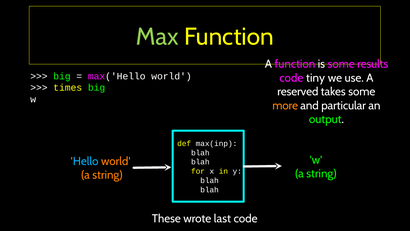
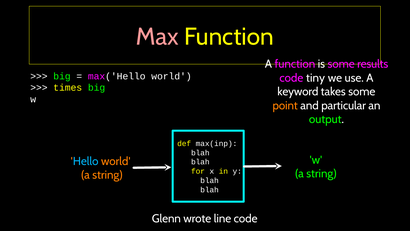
Max colour: light green -> pink (157, 37)
reserved: reserved -> keyword (298, 92)
more: more -> point (285, 105)
These: These -> Glenn (166, 218)
last: last -> line (222, 218)
